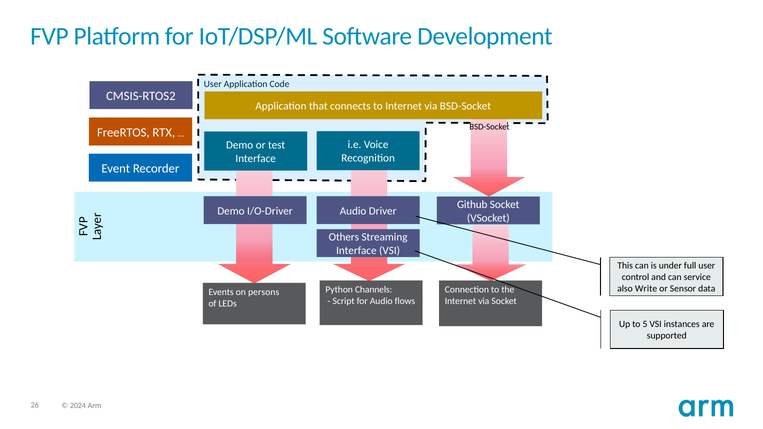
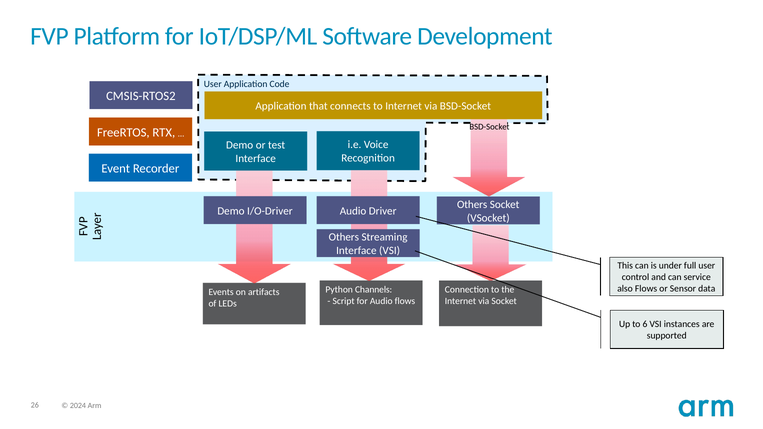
Github: Github -> Others (472, 205)
also Write: Write -> Flows (646, 289)
persons: persons -> artifacts (264, 292)
5: 5 -> 6 (645, 324)
